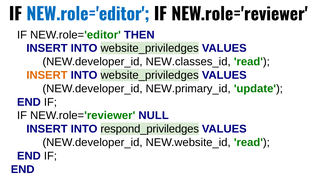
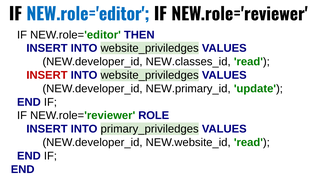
INSERT colour: orange -> red (47, 75)
NULL: NULL -> ROLE (154, 116)
respond_priviledges: respond_priviledges -> primary_priviledges (150, 129)
